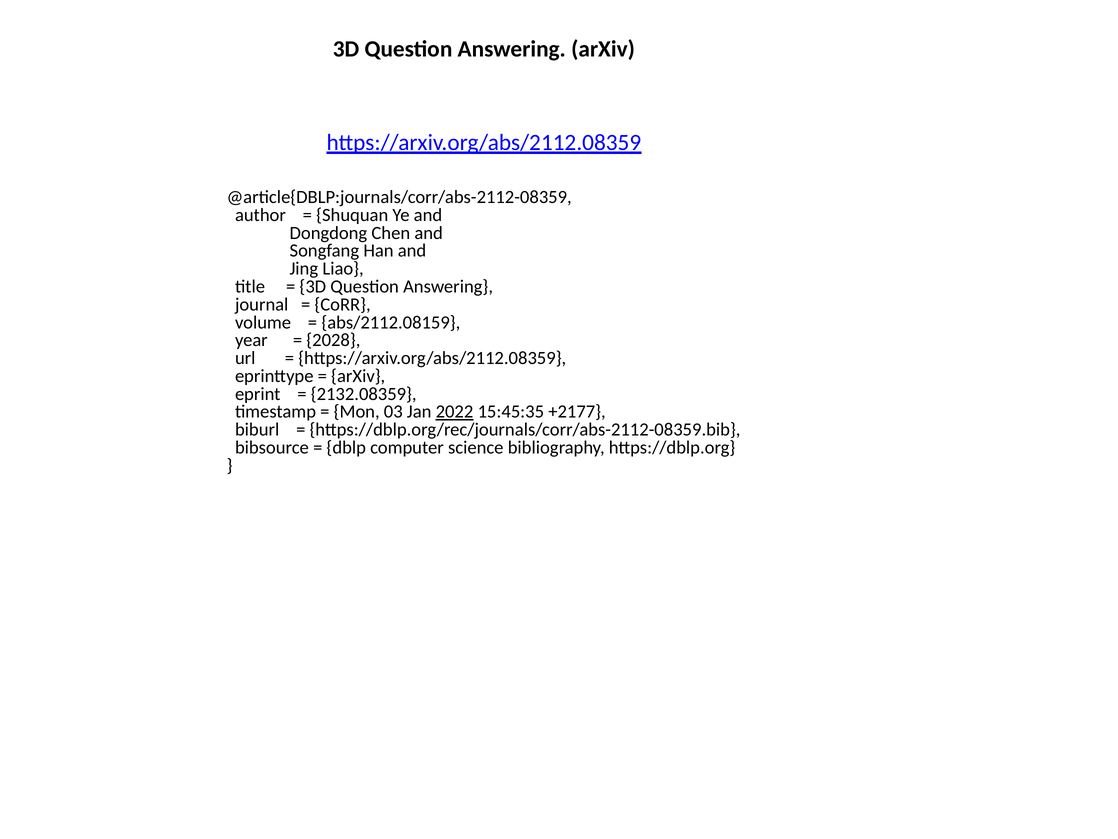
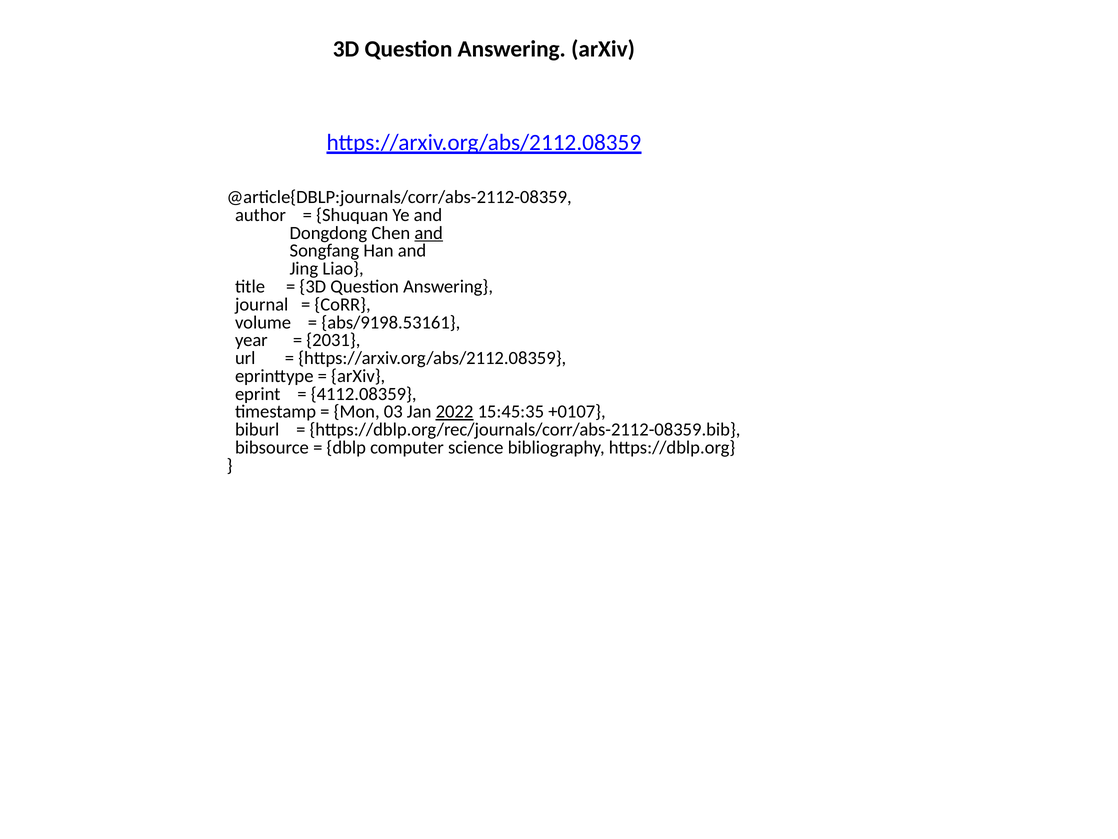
and underline: none -> present (429, 233)
abs/2112.08159: abs/2112.08159 -> abs/9198.53161 (391, 322)
2028: 2028 -> 2031 (333, 340)
2132.08359: 2132.08359 -> 4112.08359 (364, 394)
+2177: +2177 -> +0107 (577, 412)
